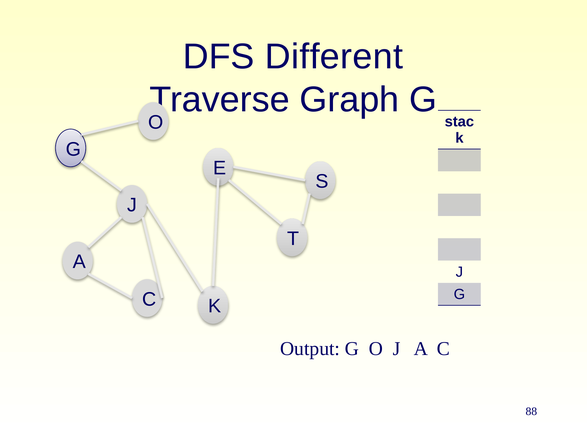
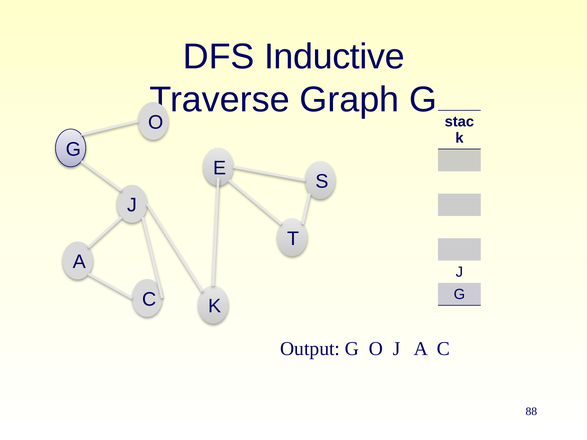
Different: Different -> Inductive (334, 57)
